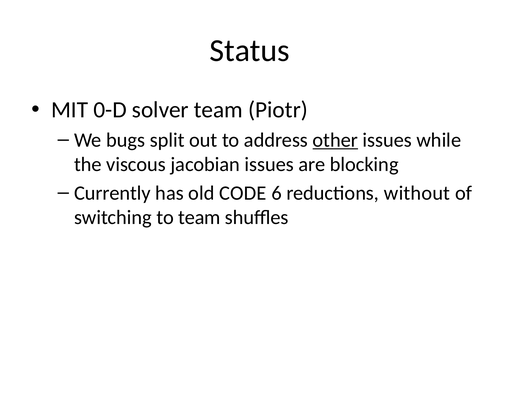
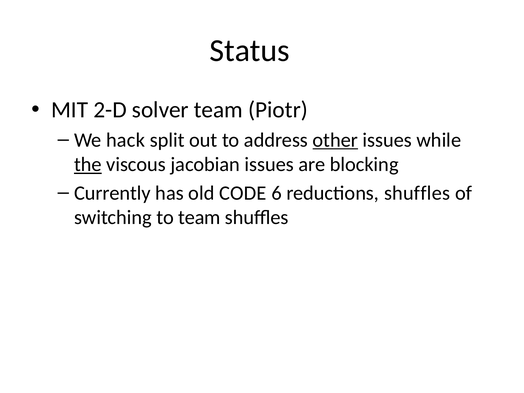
0-D: 0-D -> 2-D (110, 110)
bugs: bugs -> hack (126, 140)
the underline: none -> present (88, 164)
reductions without: without -> shuffles (417, 193)
